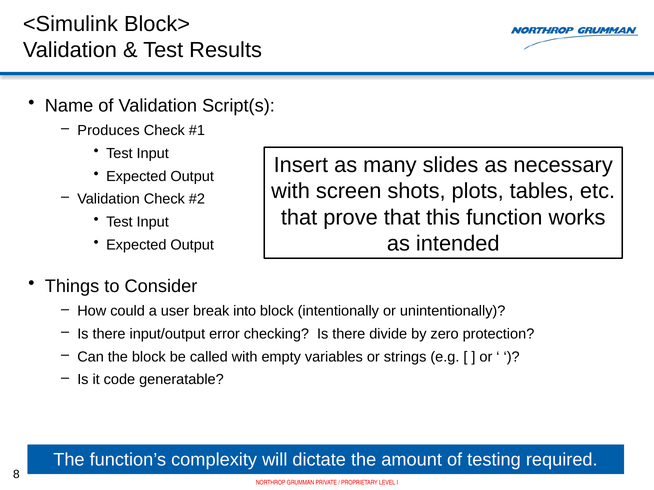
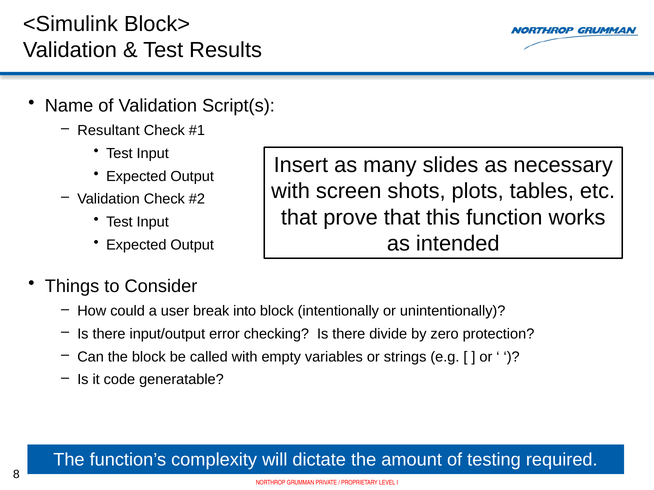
Produces: Produces -> Resultant (108, 131)
